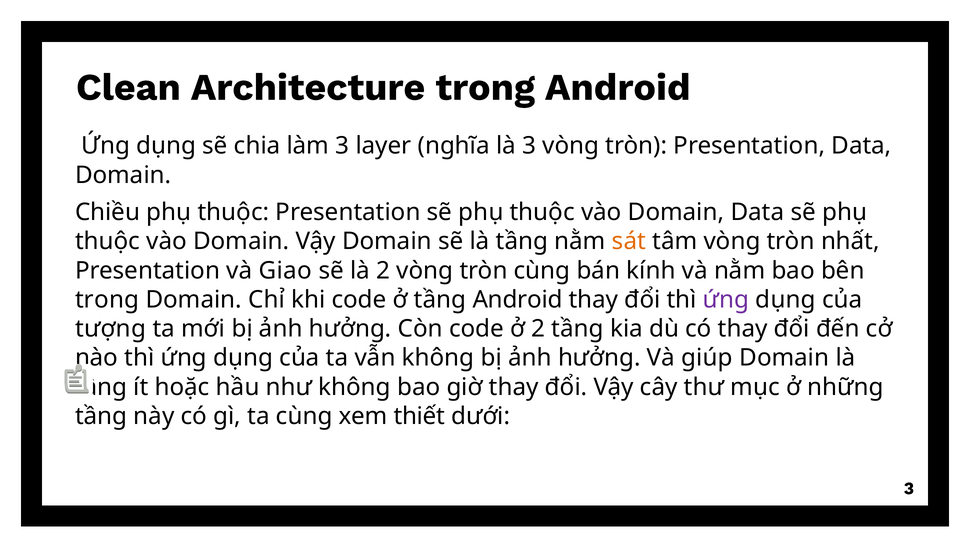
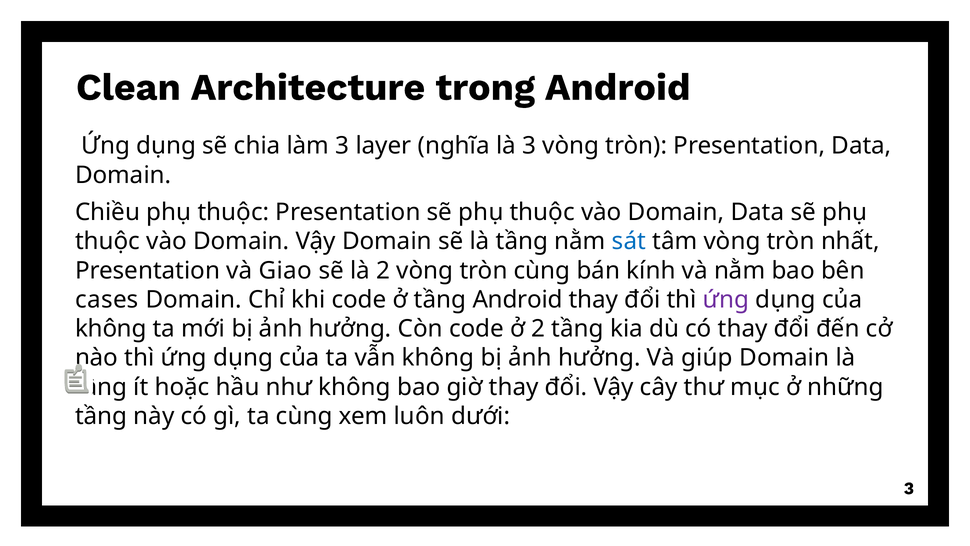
sát colour: orange -> blue (629, 241)
trong: trong -> cases (107, 299)
tượng: tượng -> không (111, 329)
thiết: thiết -> luôn (419, 416)
